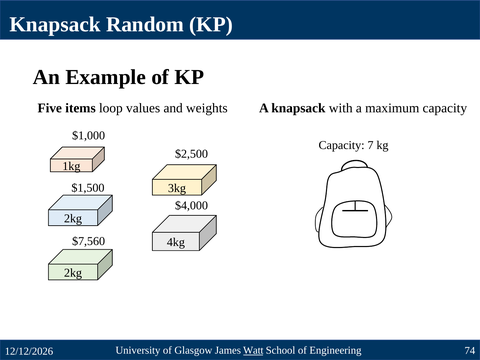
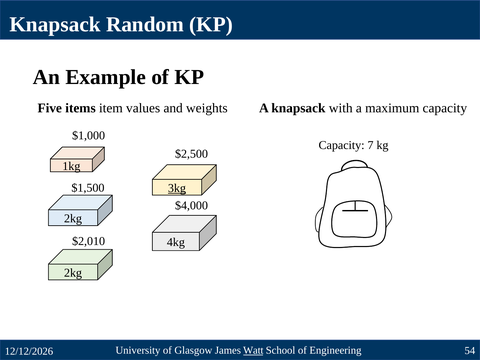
loop: loop -> item (111, 108)
3kg underline: none -> present (177, 188)
$7,560: $7,560 -> $2,010 (89, 241)
74: 74 -> 54 (470, 351)
